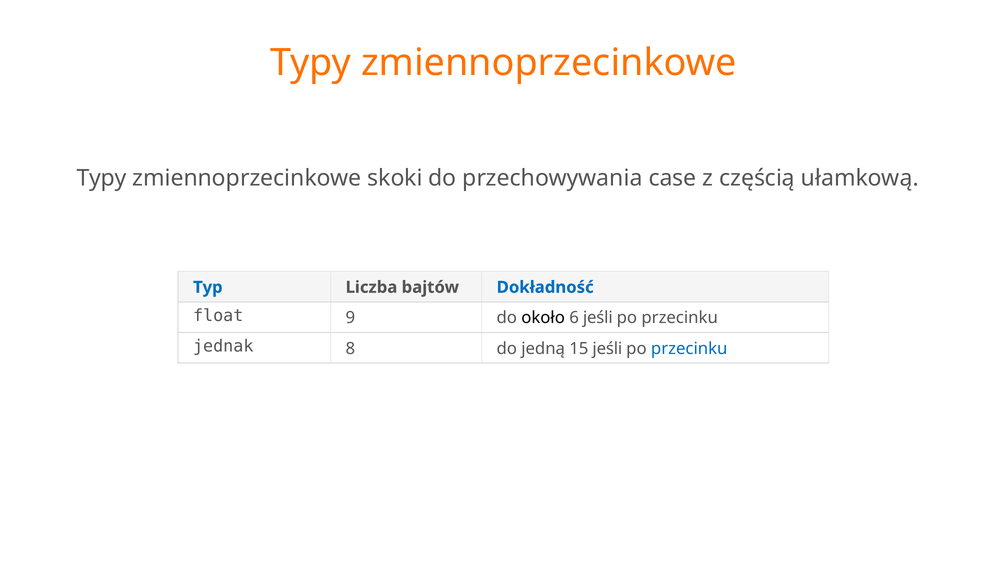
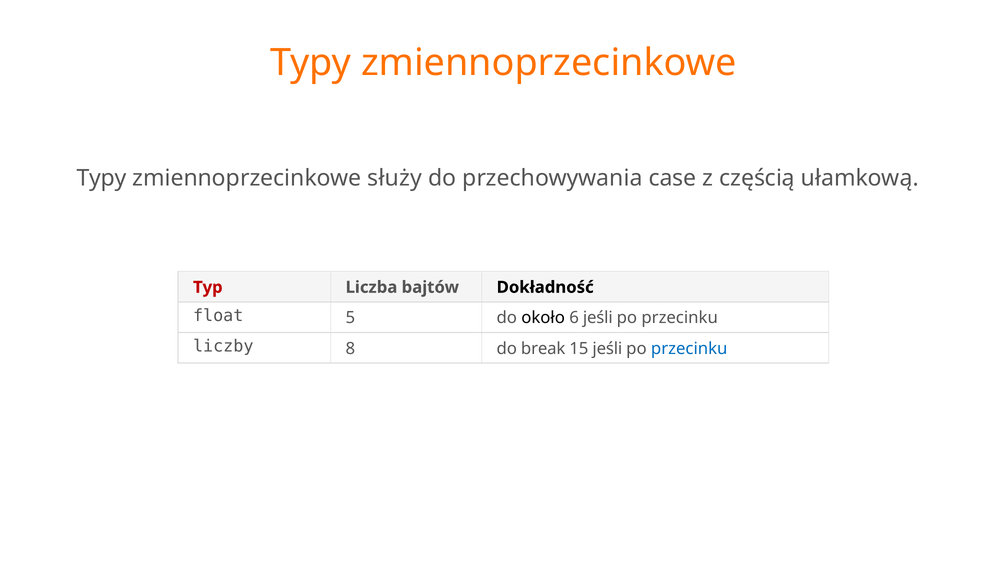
skoki: skoki -> służy (395, 178)
Typ colour: blue -> red (208, 288)
Dokładność colour: blue -> black (545, 288)
9: 9 -> 5 (350, 318)
jednak: jednak -> liczby (223, 346)
jedną: jedną -> break (543, 349)
